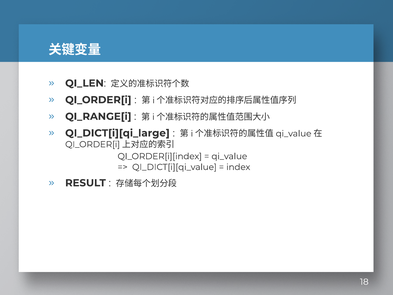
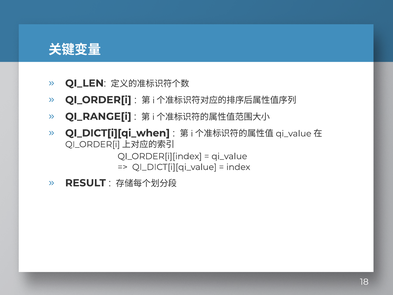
QI_DICT[i][qi_large: QI_DICT[i][qi_large -> QI_DICT[i][qi_when (117, 133)
